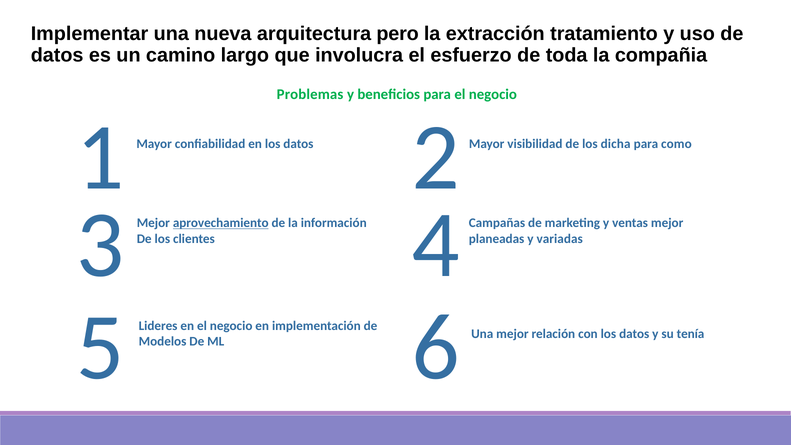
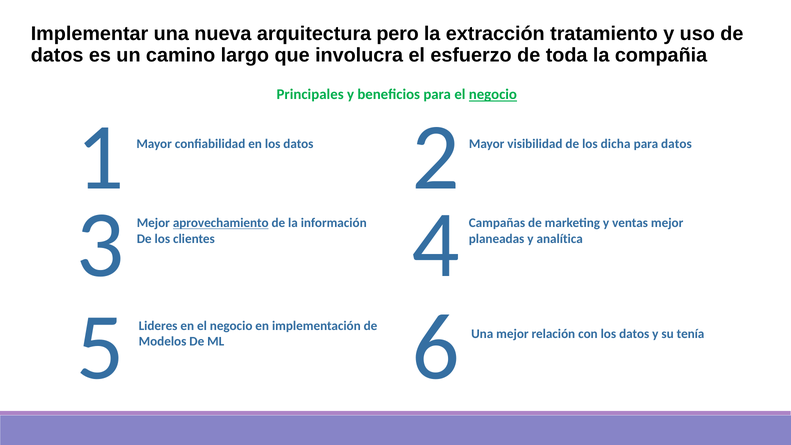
Problemas: Problemas -> Principales (310, 95)
negocio underline: none -> present (493, 95)
para como: como -> datos (676, 144)
variadas: variadas -> analítica (560, 239)
